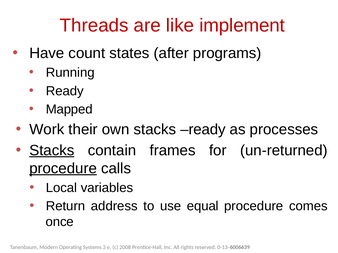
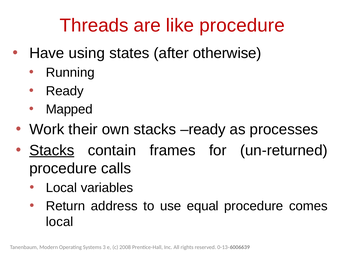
like implement: implement -> procedure (242, 26)
count: count -> using (87, 53)
programs: programs -> otherwise (227, 53)
procedure underline: present -> none (63, 169)
once: once -> local (60, 222)
